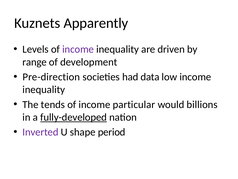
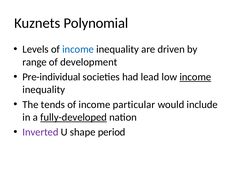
Apparently: Apparently -> Polynomial (96, 23)
income colour: purple -> blue (78, 49)
Pre-direction: Pre-direction -> Pre-individual (51, 77)
data: data -> lead (150, 77)
income underline: none -> present (195, 77)
billions: billions -> include (202, 104)
